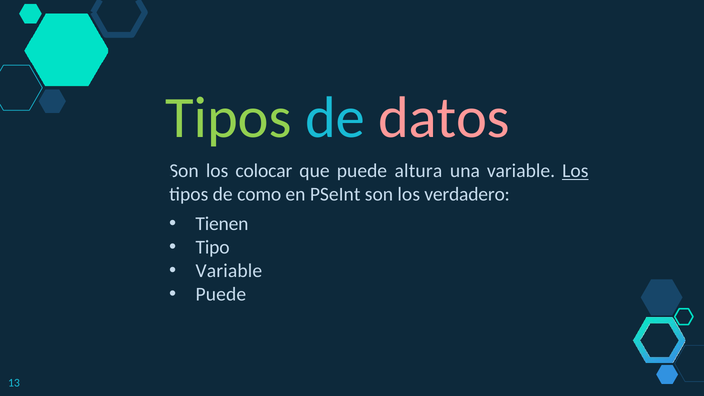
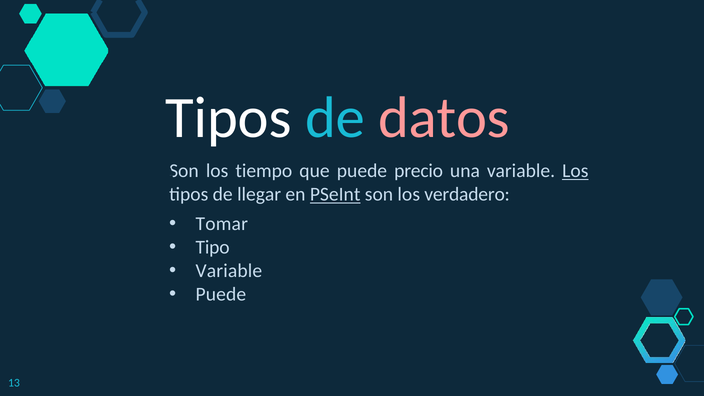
Tipos colour: light green -> white (229, 118)
colocar: colocar -> tiempo (264, 171)
altura: altura -> precio (419, 171)
como: como -> llegar (259, 194)
PSeInt underline: none -> present (335, 194)
Tienen: Tienen -> Tomar (222, 224)
